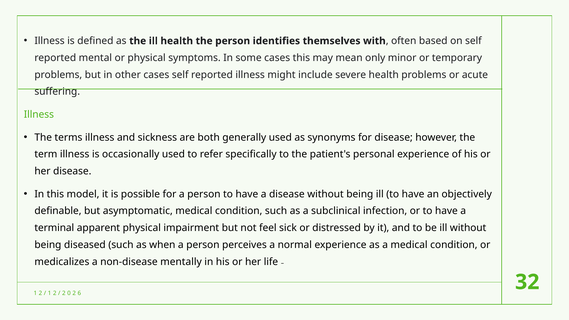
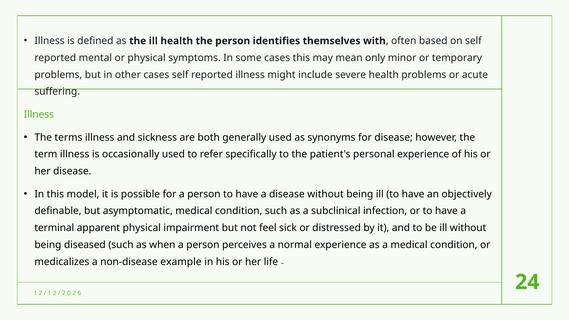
mentally: mentally -> example (181, 262)
32: 32 -> 24 (527, 282)
